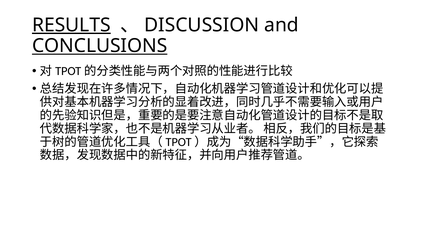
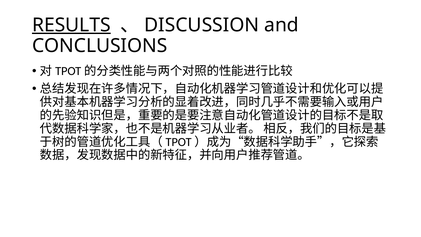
CONCLUSIONS underline: present -> none (100, 46)
